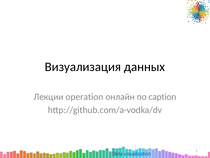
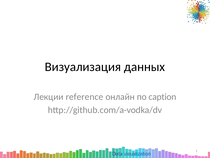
operation: operation -> reference (84, 97)
